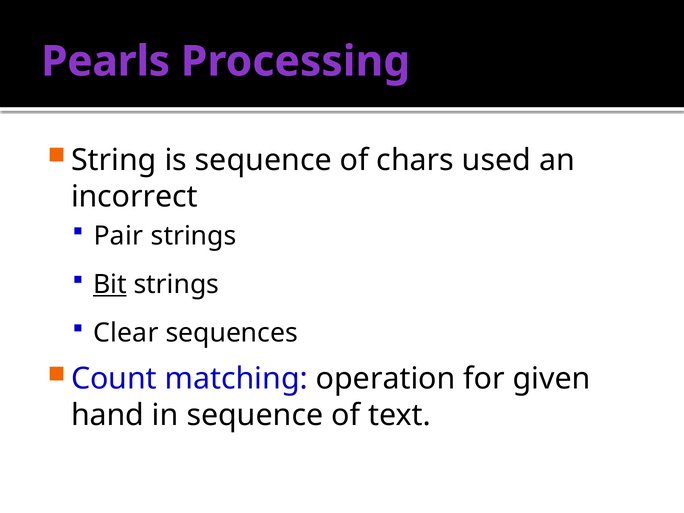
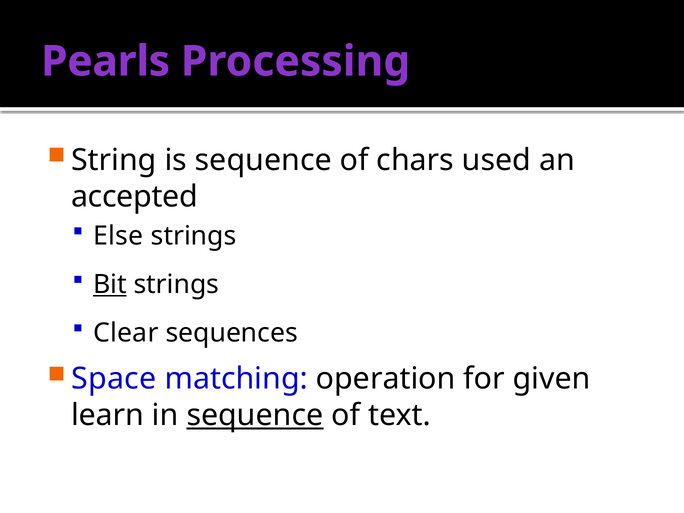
incorrect: incorrect -> accepted (134, 196)
Pair: Pair -> Else (118, 236)
Count: Count -> Space (114, 379)
hand: hand -> learn (108, 415)
sequence underline: none -> present (255, 415)
